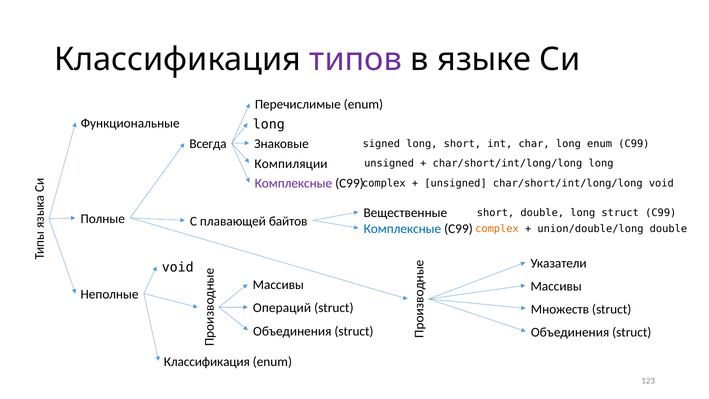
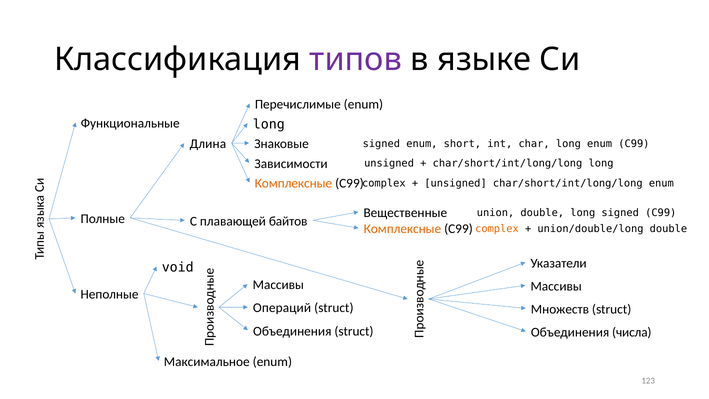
Всегда: Всегда -> Длина (208, 144)
signed long: long -> enum (422, 144)
Компиляции: Компиляции -> Зависимости (291, 164)
Комплексные colour: purple -> orange (293, 183)
char/short/int/long/long void: void -> enum (661, 183)
short: short -> union (496, 213)
long struct: struct -> signed (620, 213)
Комплексные colour: blue -> orange (402, 229)
struct: struct -> числа (632, 332)
Классификация: Классификация -> Максимальное (207, 362)
